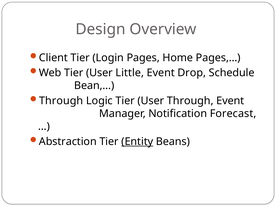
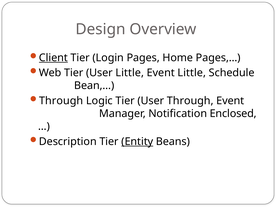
Client underline: none -> present (53, 58)
Event Drop: Drop -> Little (192, 73)
Forecast: Forecast -> Enclosed (233, 114)
Abstraction: Abstraction -> Description (68, 141)
